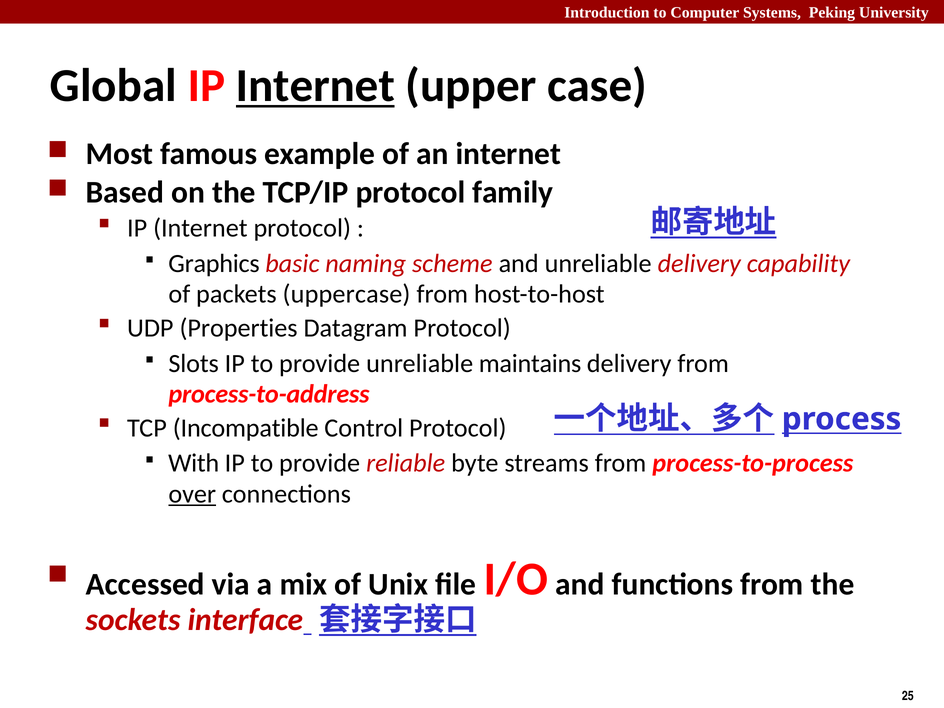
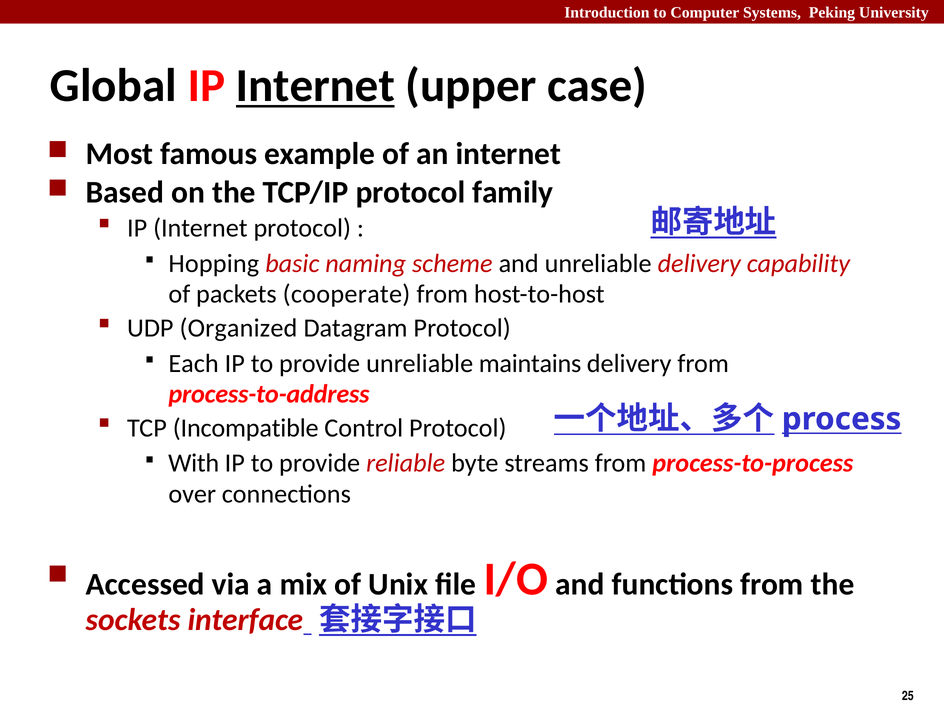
Graphics: Graphics -> Hopping (214, 264)
uppercase: uppercase -> cooperate (346, 294)
Properties: Properties -> Organized (238, 328)
Slots: Slots -> Each (194, 363)
over underline: present -> none (192, 494)
